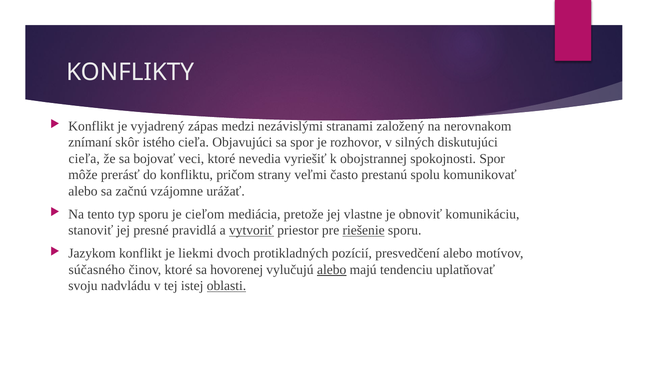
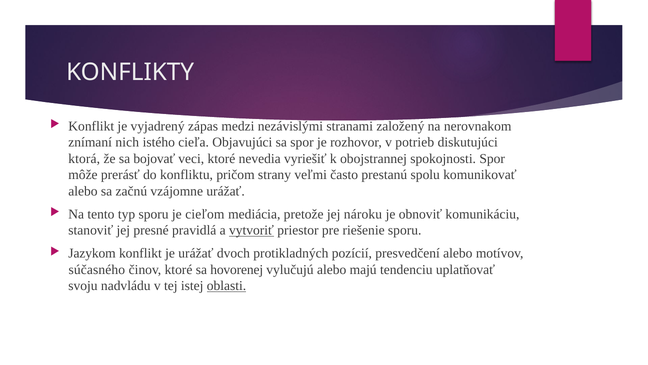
skôr: skôr -> nich (127, 142)
silných: silných -> potrieb (415, 142)
cieľa: cieľa -> ktorá (84, 158)
vlastne: vlastne -> nároku (363, 214)
riešenie underline: present -> none (364, 230)
je liekmi: liekmi -> urážať (196, 253)
alebo underline: present -> none (332, 269)
